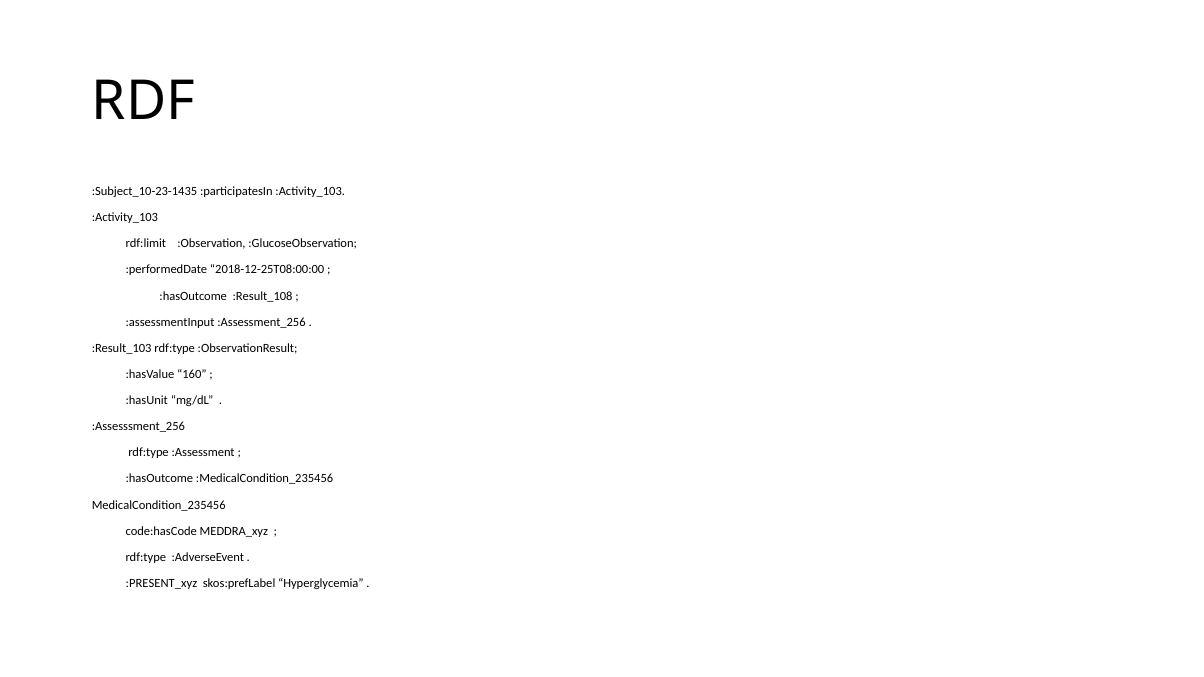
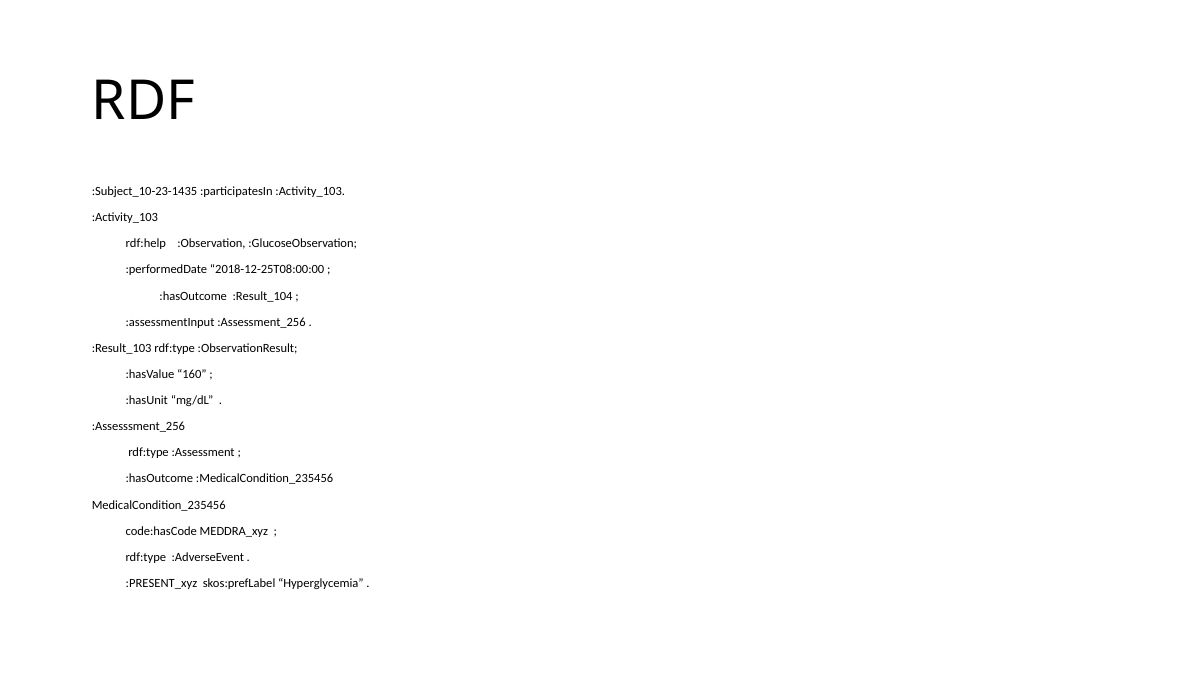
rdf:limit: rdf:limit -> rdf:help (146, 244)
:Result_108: :Result_108 -> :Result_104 (263, 296)
